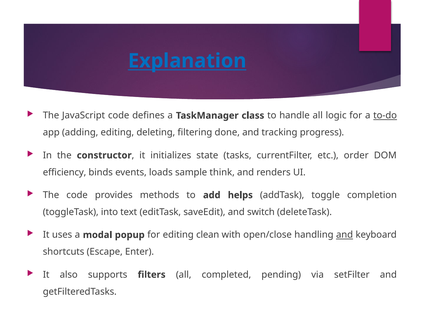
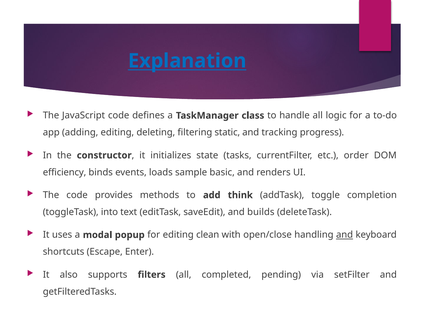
to-do underline: present -> none (385, 116)
done: done -> static (227, 132)
think: think -> basic (222, 172)
helps: helps -> think (240, 195)
switch: switch -> builds (261, 212)
